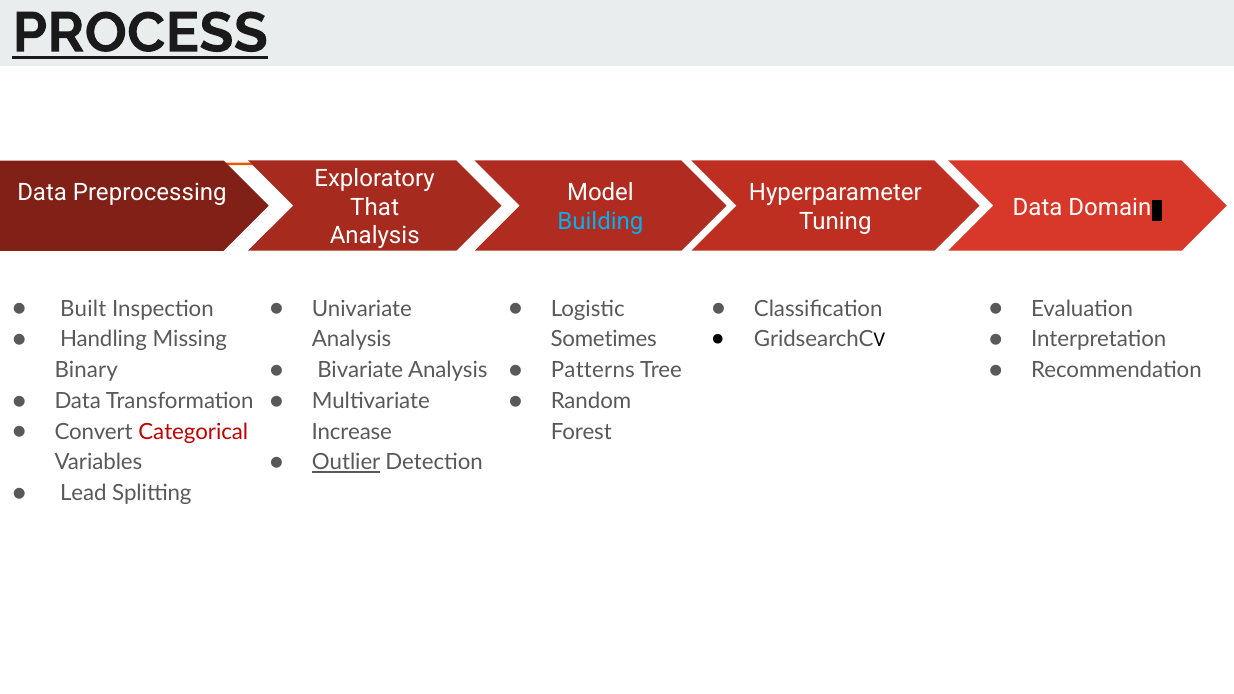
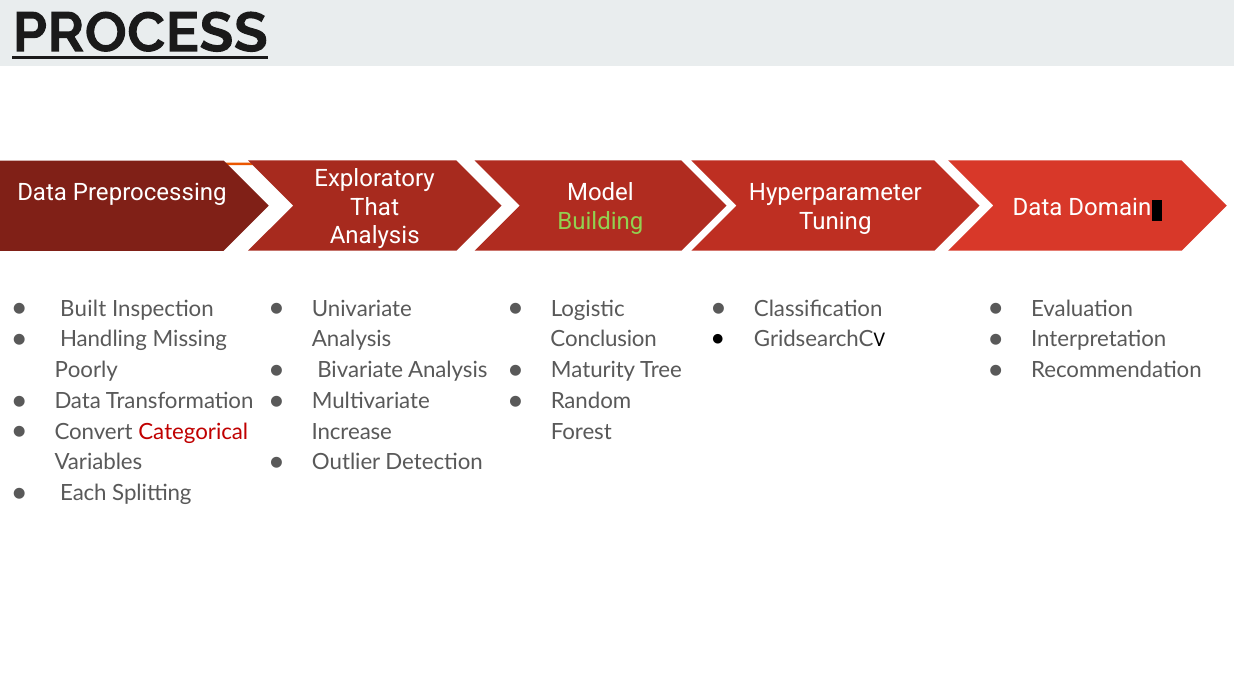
Building colour: light blue -> light green (600, 222)
Sometimes: Sometimes -> Conclusion (604, 340)
Patterns: Patterns -> Maturity (593, 370)
Binary: Binary -> Poorly (86, 370)
Outlier underline: present -> none (346, 463)
Lead: Lead -> Each (83, 493)
